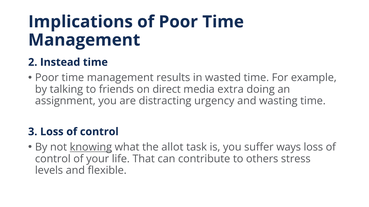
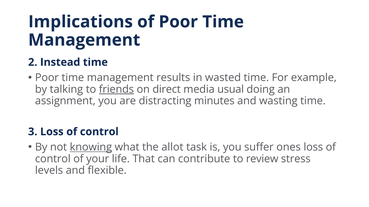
friends underline: none -> present (116, 89)
extra: extra -> usual (231, 89)
urgency: urgency -> minutes (214, 101)
ways: ways -> ones (289, 148)
others: others -> review (262, 159)
